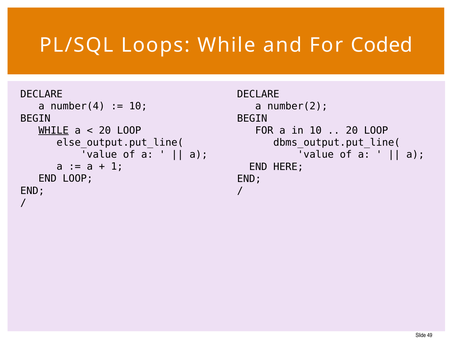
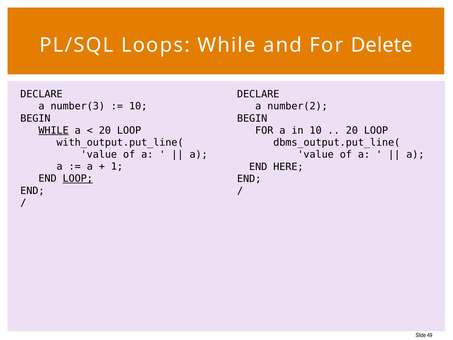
Coded: Coded -> Delete (382, 45)
number(4: number(4 -> number(3 (78, 106)
else_output.put_line(: else_output.put_line( -> with_output.put_line( (120, 142)
LOOP underline: none -> present (78, 179)
